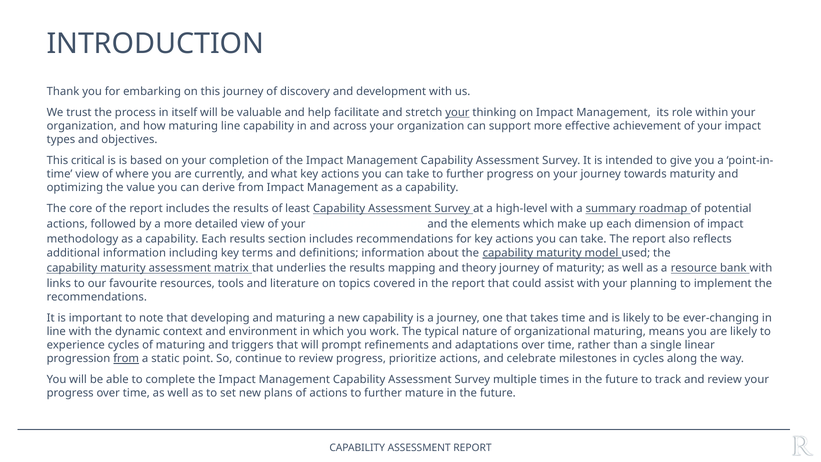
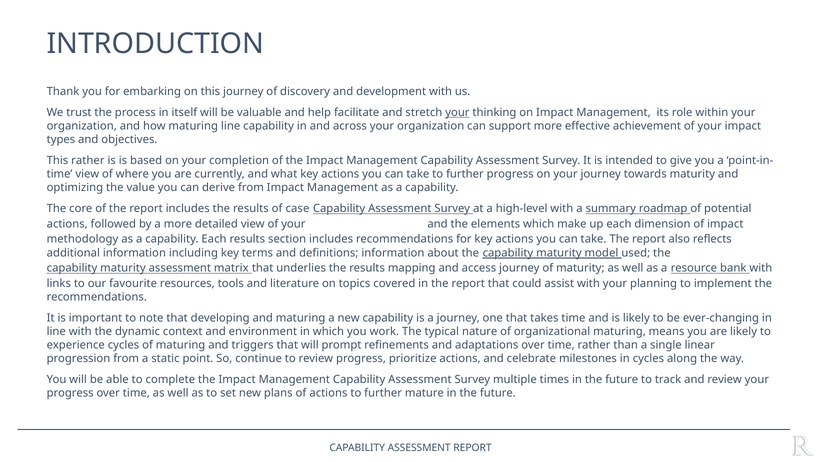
This critical: critical -> rather (88, 160)
least: least -> case (297, 208)
theory: theory -> access (479, 268)
from underline: present -> none (126, 359)
